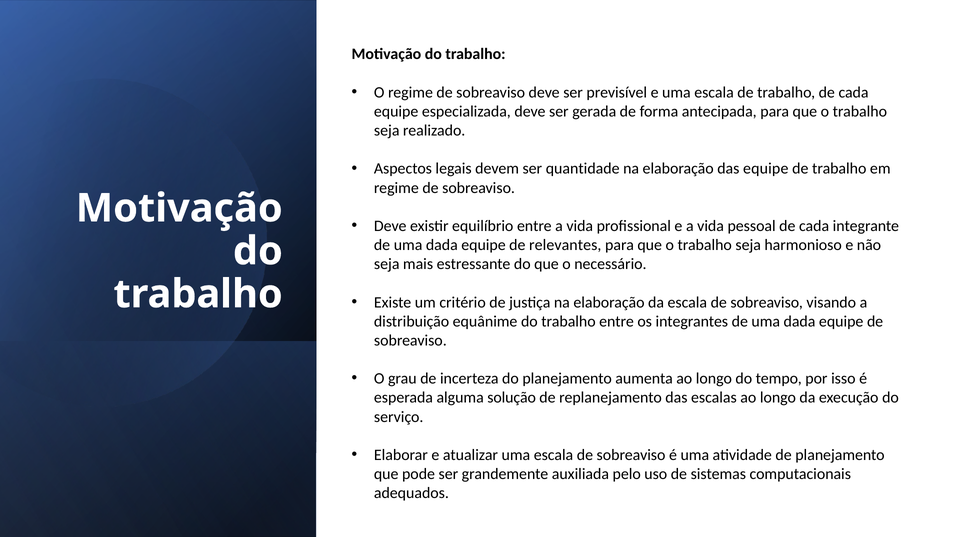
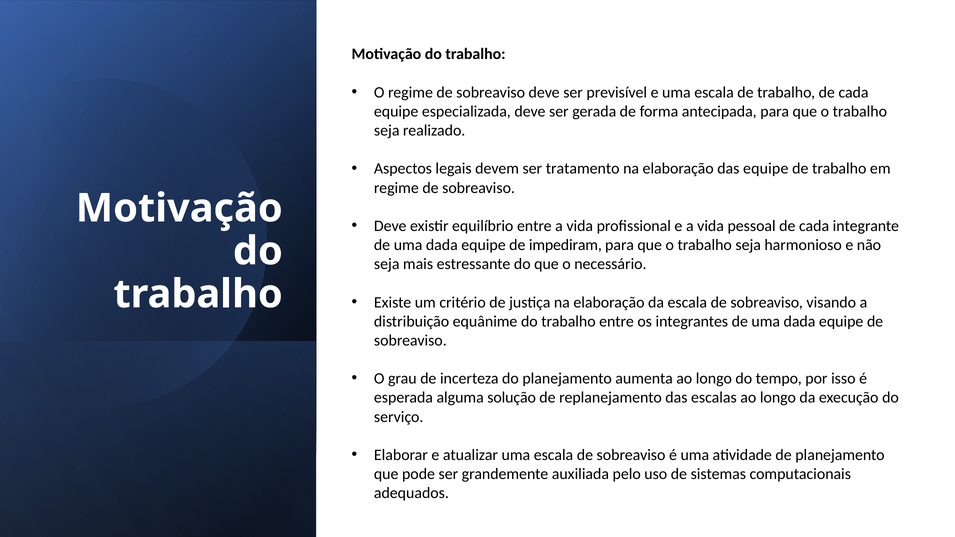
quantidade: quantidade -> tratamento (583, 169)
relevantes: relevantes -> impediram (565, 245)
